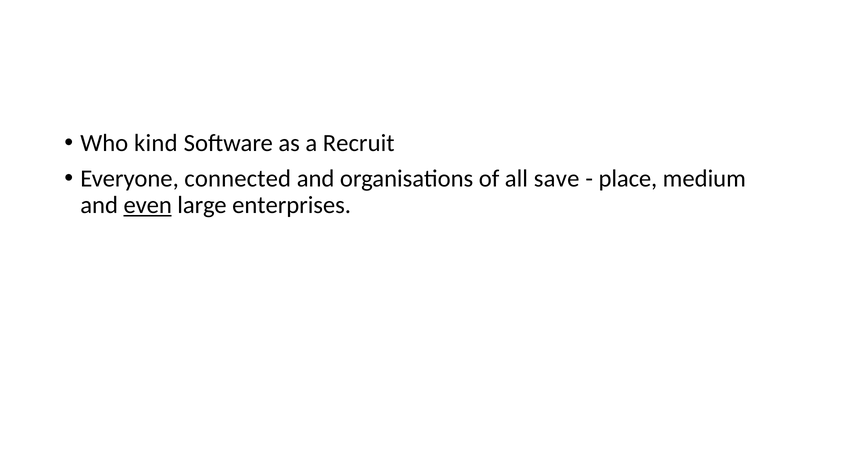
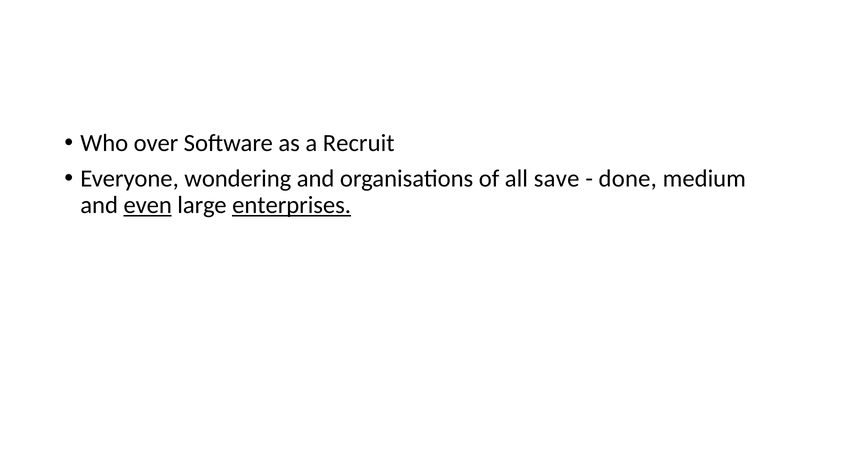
kind: kind -> over (156, 143)
connected: connected -> wondering (238, 179)
place: place -> done (628, 179)
enterprises underline: none -> present (292, 205)
